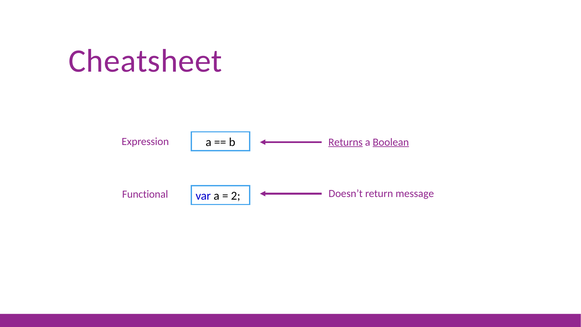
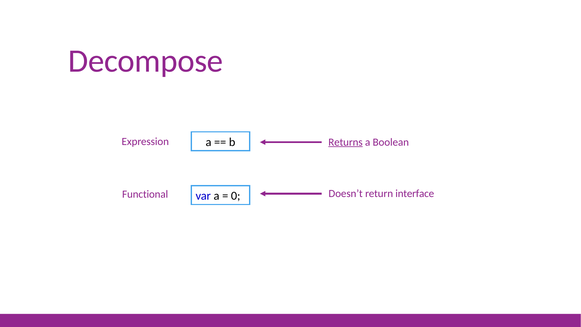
Cheatsheet: Cheatsheet -> Decompose (146, 61)
Boolean underline: present -> none (391, 142)
2: 2 -> 0 (236, 196)
message: message -> interface (415, 194)
